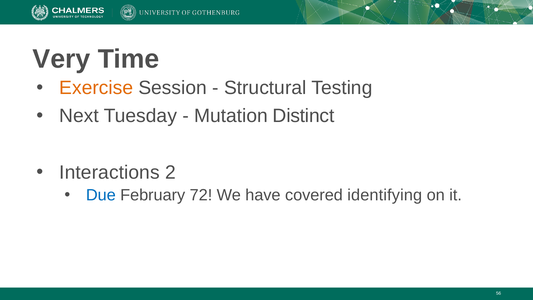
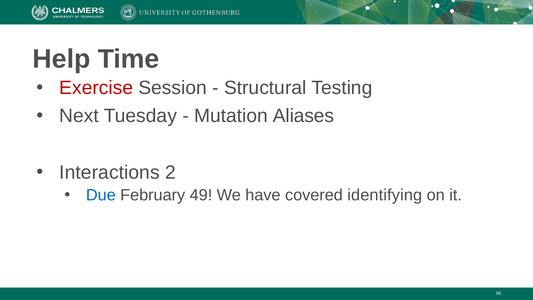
Very: Very -> Help (62, 59)
Exercise colour: orange -> red (96, 88)
Distinct: Distinct -> Aliases (303, 116)
72: 72 -> 49 (201, 195)
